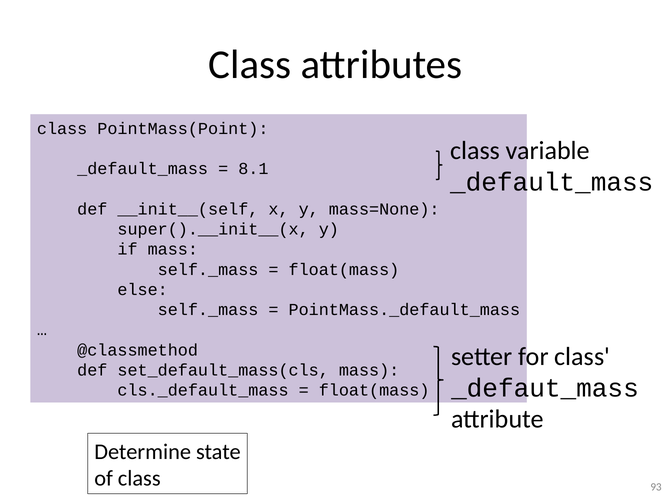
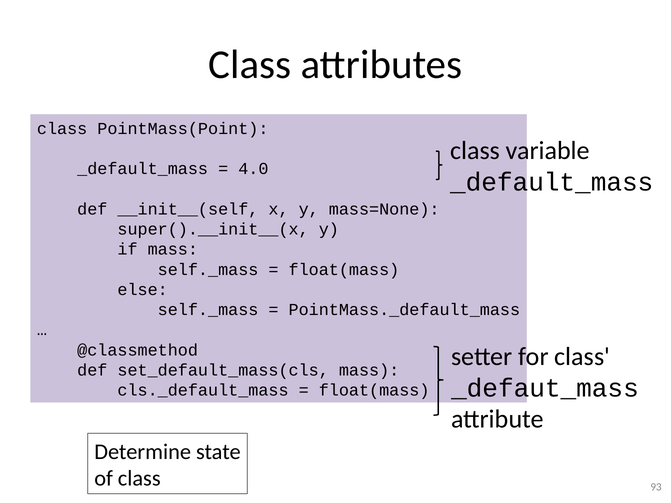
8.1: 8.1 -> 4.0 (253, 169)
